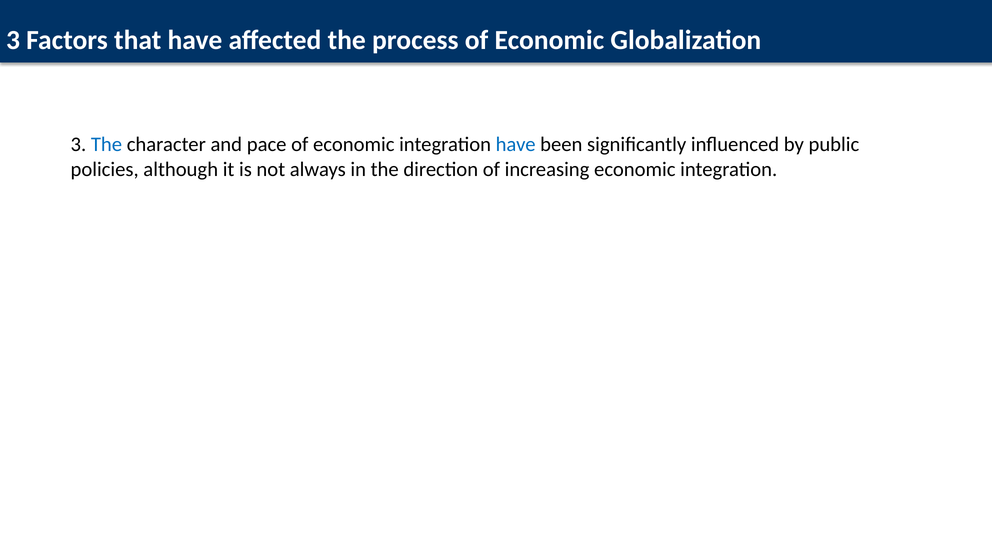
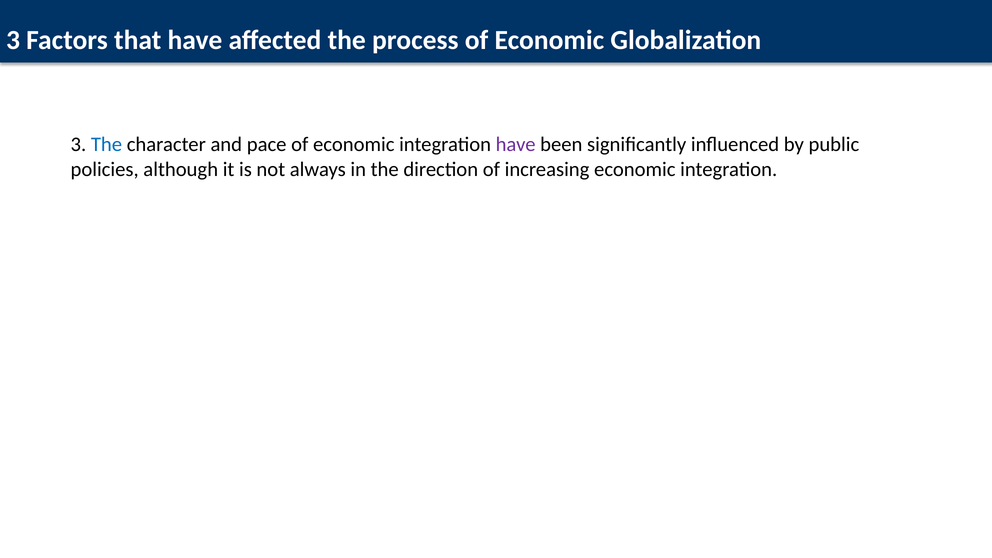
have colour: blue -> purple (516, 144)
